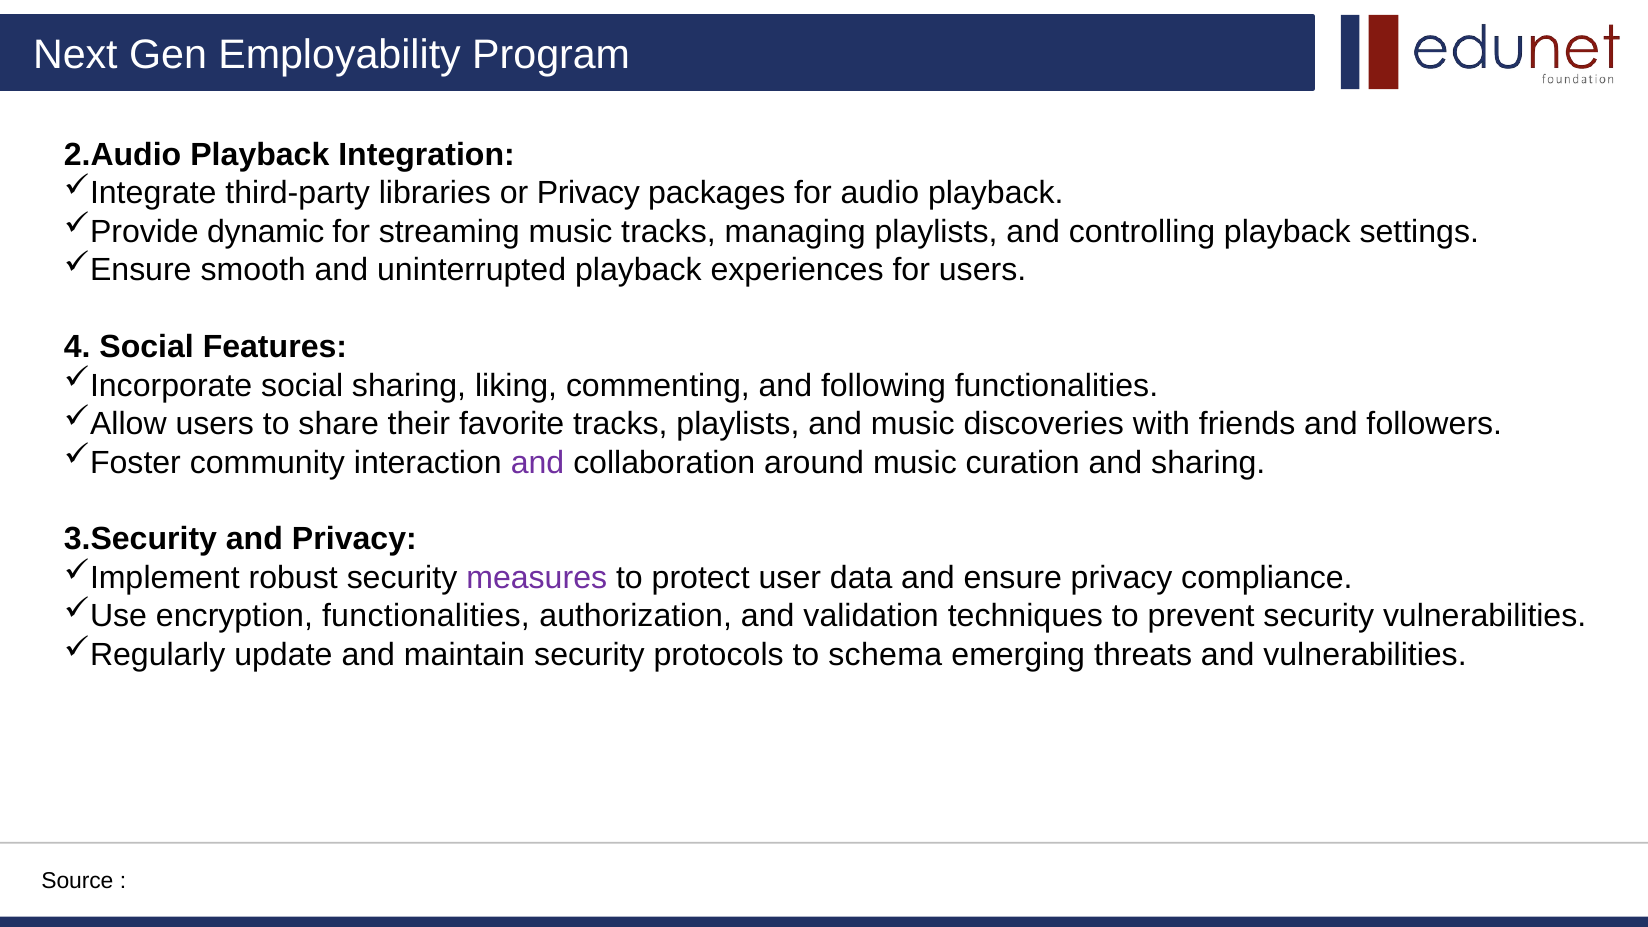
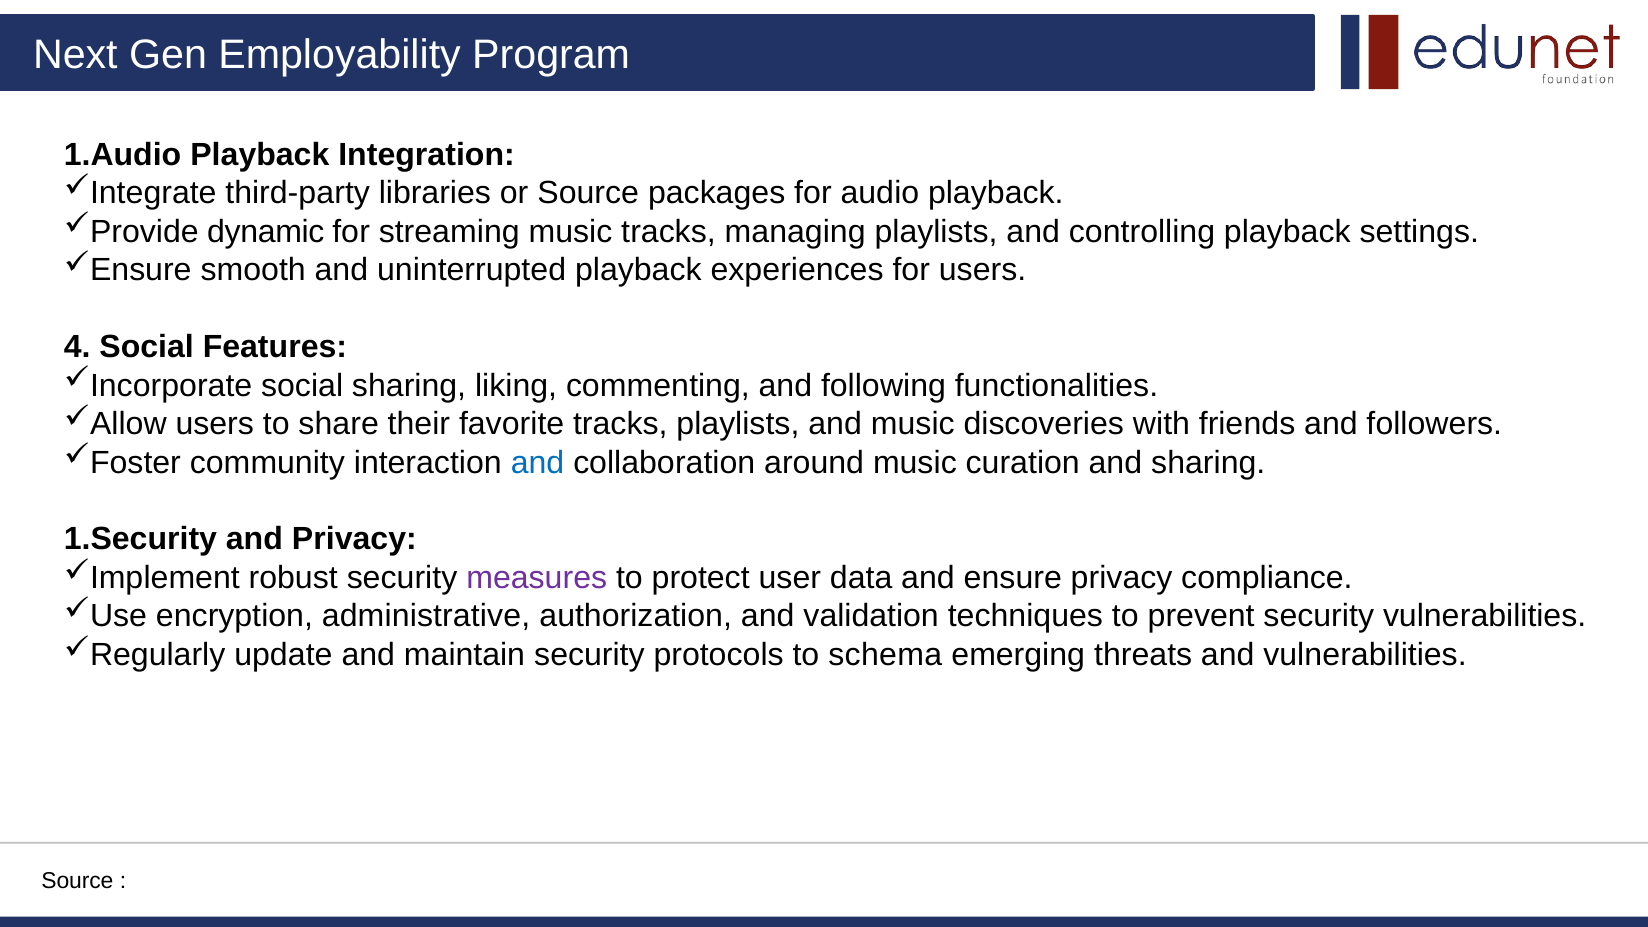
2.Audio: 2.Audio -> 1.Audio (123, 155)
or Privacy: Privacy -> Source (588, 193)
and colour: purple -> blue (537, 462)
3.Security: 3.Security -> 1.Security (140, 539)
encryption functionalities: functionalities -> administrative (426, 616)
